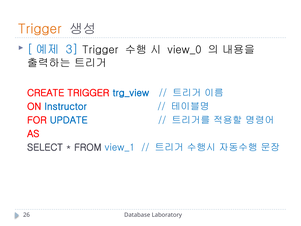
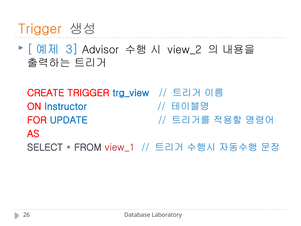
3 Trigger: Trigger -> Advisor (100, 50)
view_0: view_0 -> view_2 (184, 50)
view_1 colour: blue -> red (120, 147)
